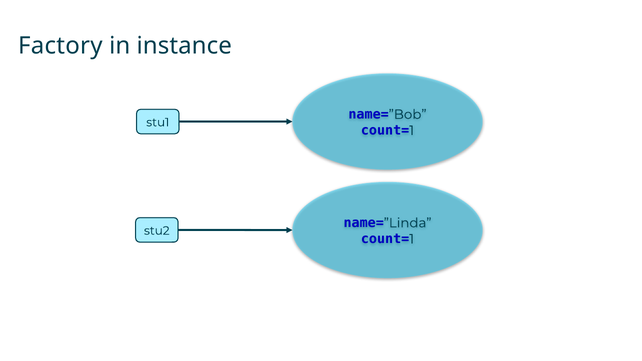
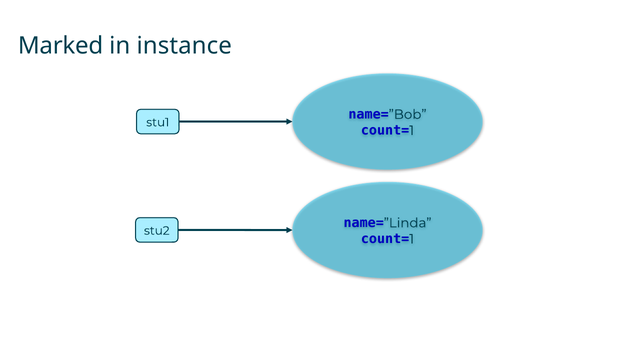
Factory: Factory -> Marked (61, 46)
